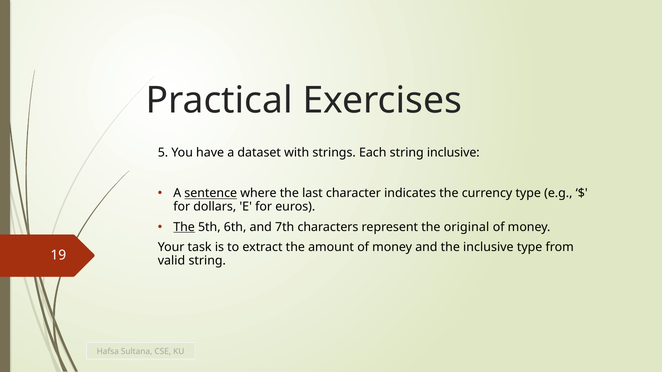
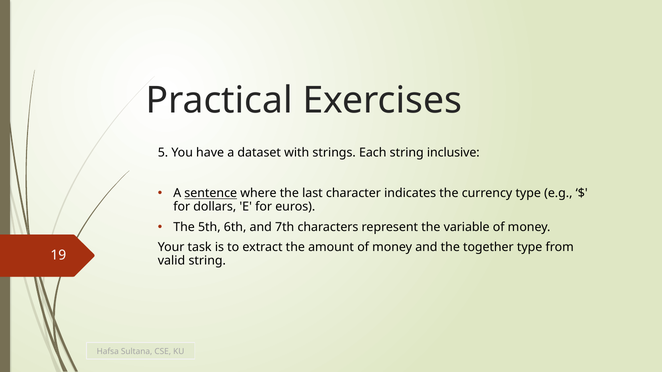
The underline: present -> none (184, 227)
original: original -> variable (467, 227)
the inclusive: inclusive -> together (488, 248)
